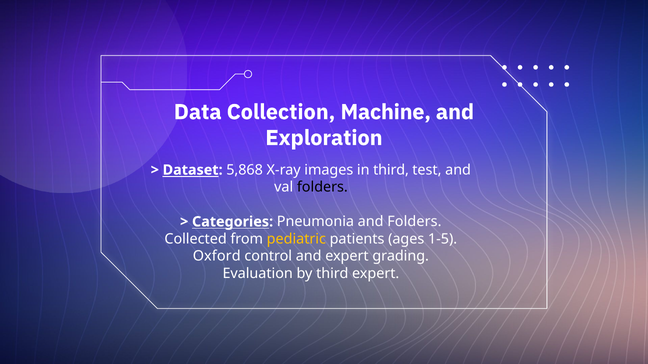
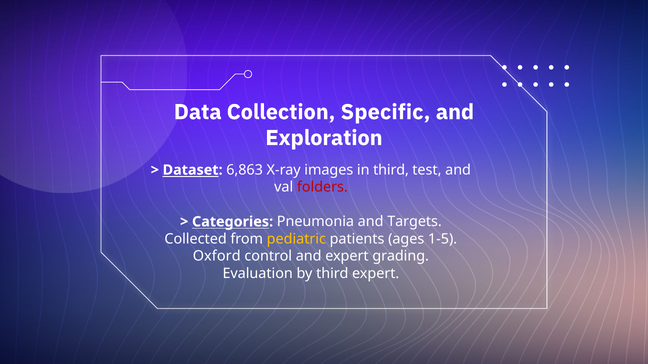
Machine: Machine -> Specific (386, 112)
5,868: 5,868 -> 6,863 (245, 170)
folders colour: black -> red (322, 187)
and Folders: Folders -> Targets (415, 222)
